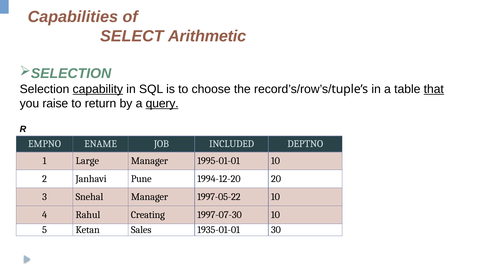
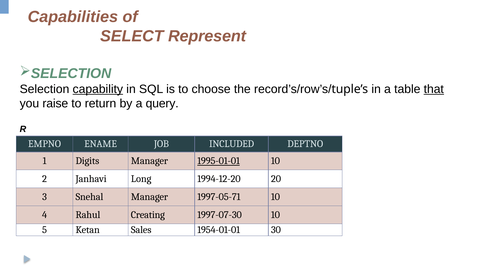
Arithmetic: Arithmetic -> Represent (207, 36)
query underline: present -> none (162, 103)
Large: Large -> Digits (87, 161)
1995-01-01 underline: none -> present (219, 161)
Pune: Pune -> Long (141, 179)
1997-05-22: 1997-05-22 -> 1997-05-71 (219, 197)
1935-01-01: 1935-01-01 -> 1954-01-01 (219, 229)
